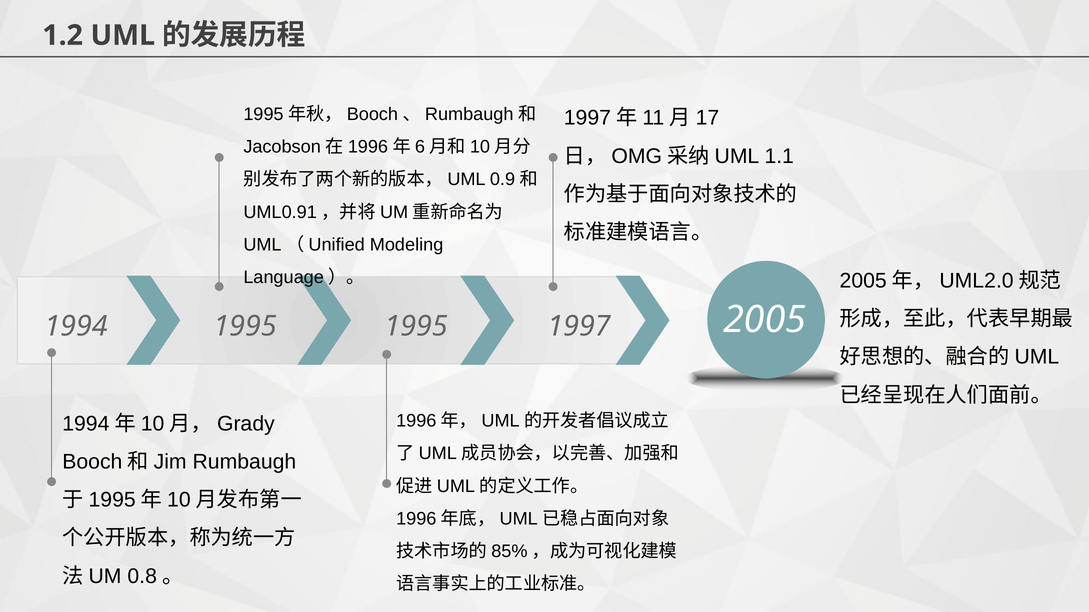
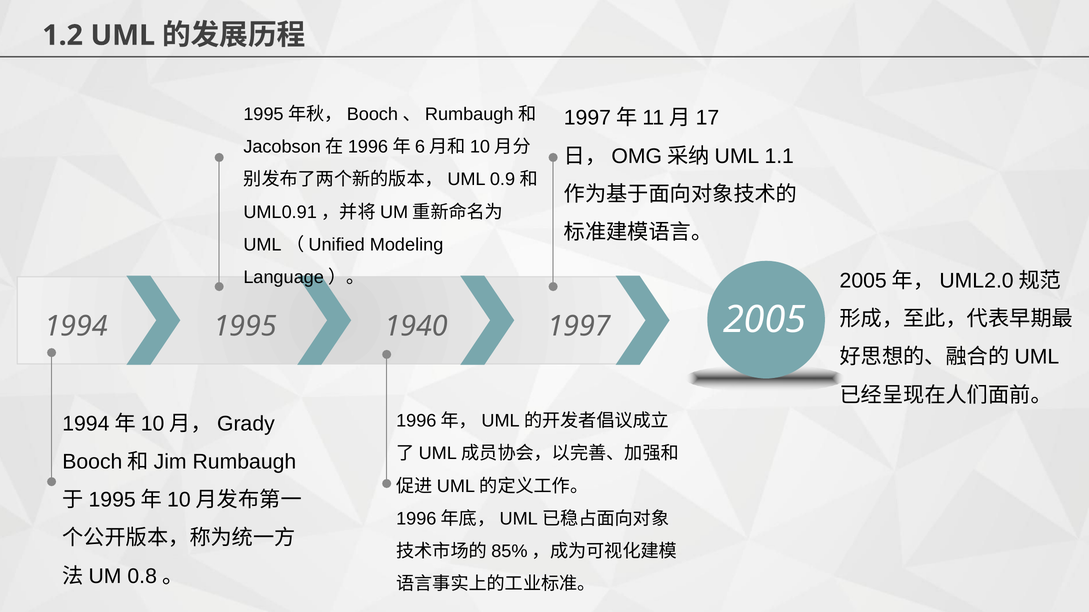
1995 1995: 1995 -> 1940 (416, 327)
